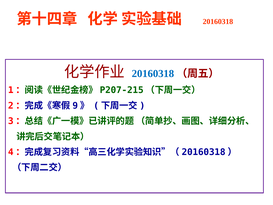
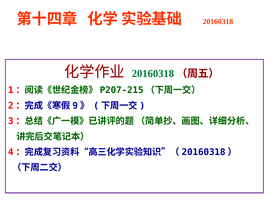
20160318 colour: blue -> green (153, 74)
